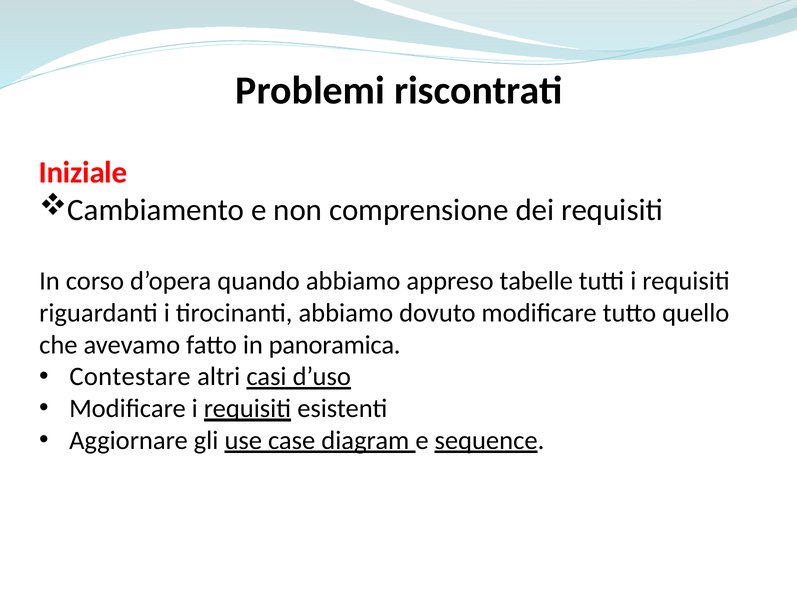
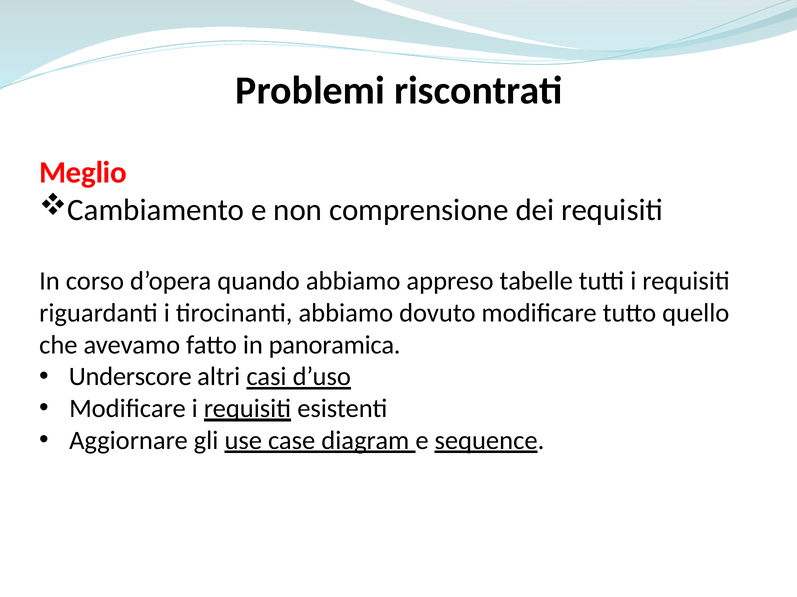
Iniziale: Iniziale -> Meglio (83, 173)
Contestare: Contestare -> Underscore (130, 377)
